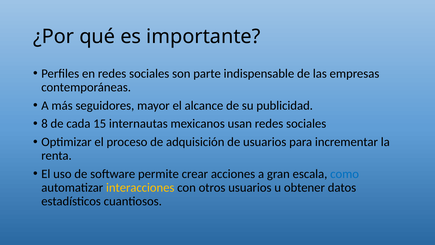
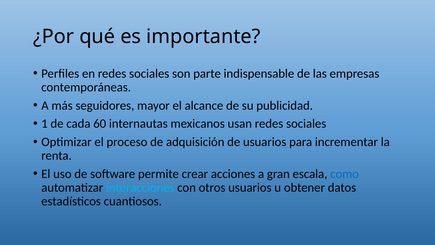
8: 8 -> 1 (45, 124)
15: 15 -> 60 (100, 124)
interacciones colour: yellow -> light blue (140, 187)
